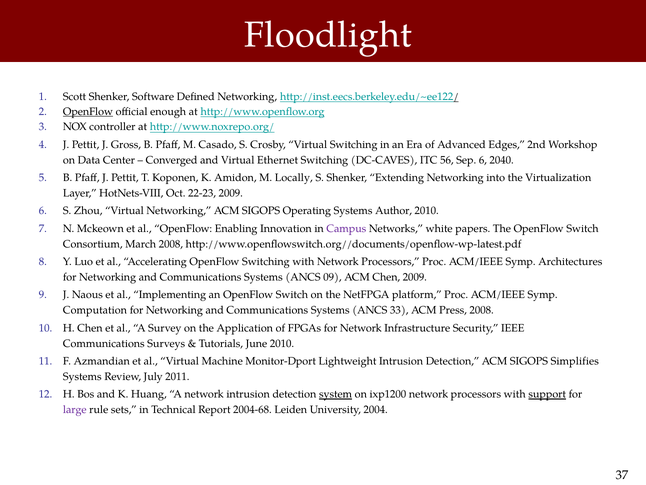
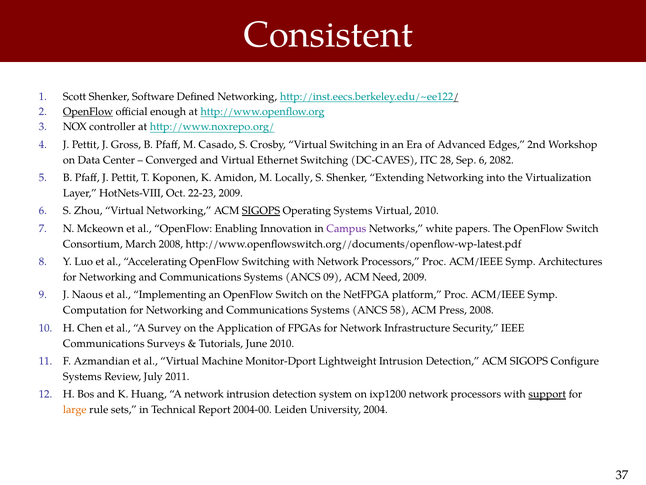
Floodlight: Floodlight -> Consistent (328, 35)
56: 56 -> 28 (447, 160)
2040: 2040 -> 2082 (502, 160)
SIGOPS underline: none -> present (261, 211)
Systems Author: Author -> Virtual (394, 211)
ACM Chen: Chen -> Need (386, 277)
33: 33 -> 58 (399, 310)
Simplifies: Simplifies -> Configure (575, 361)
system underline: present -> none (336, 394)
large colour: purple -> orange (75, 410)
2004-68: 2004-68 -> 2004-00 (252, 410)
